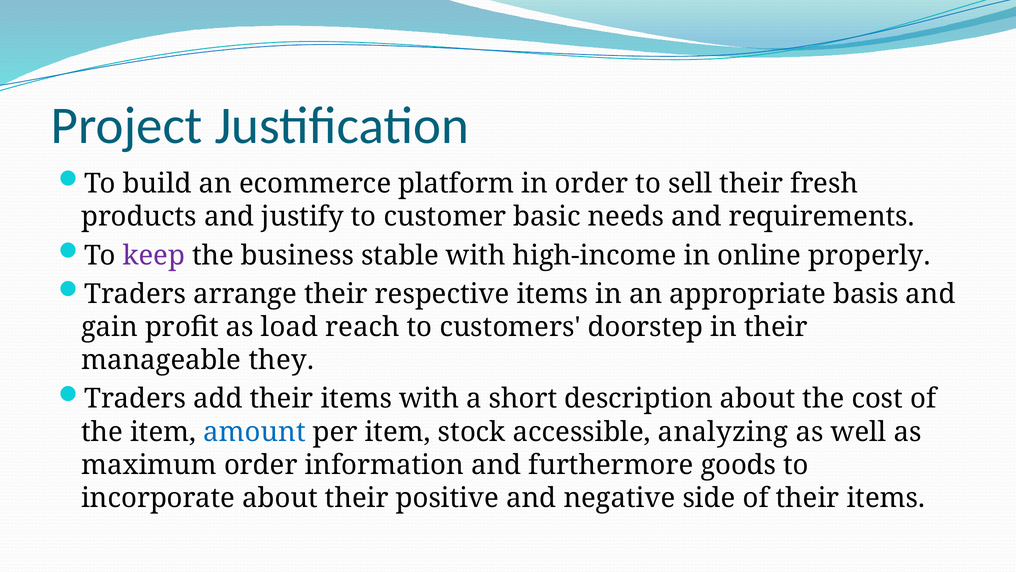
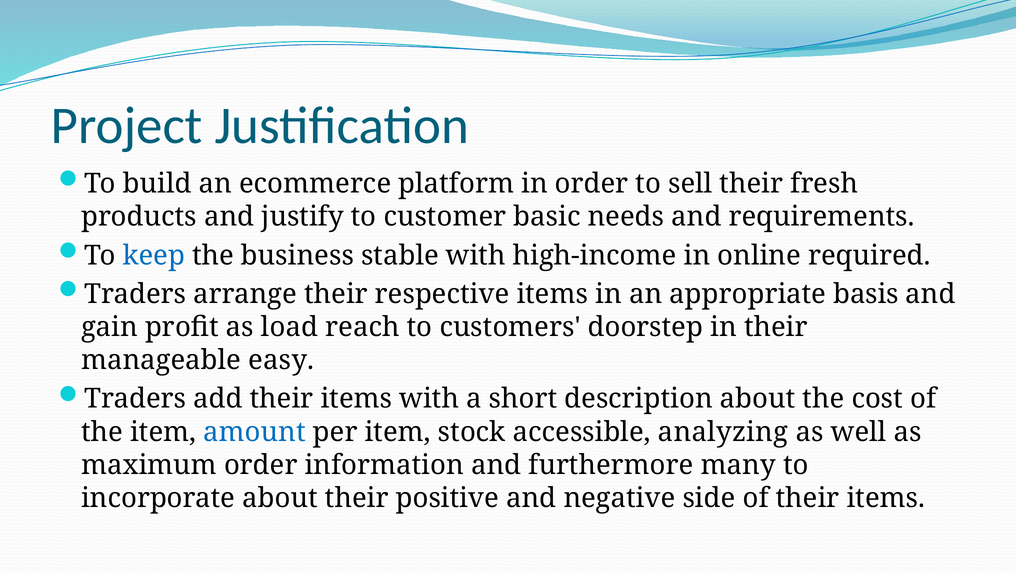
keep colour: purple -> blue (154, 255)
properly: properly -> required (869, 255)
they: they -> easy (281, 360)
goods: goods -> many (738, 465)
